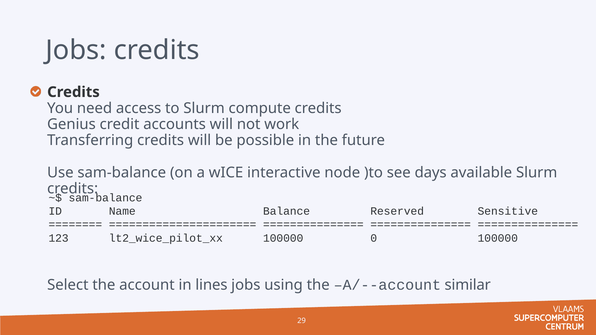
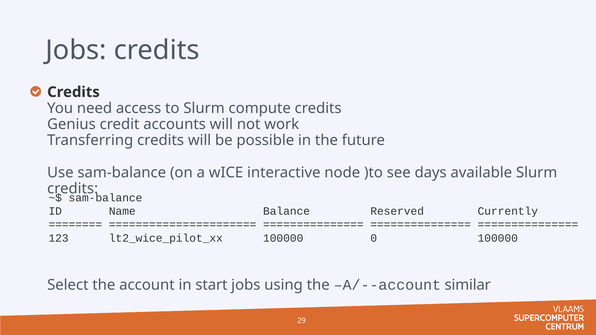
Sensitive: Sensitive -> Currently (508, 211)
lines: lines -> start (211, 285)
